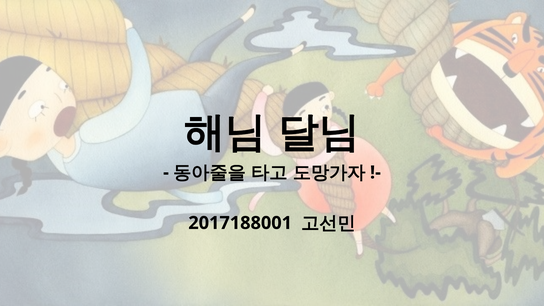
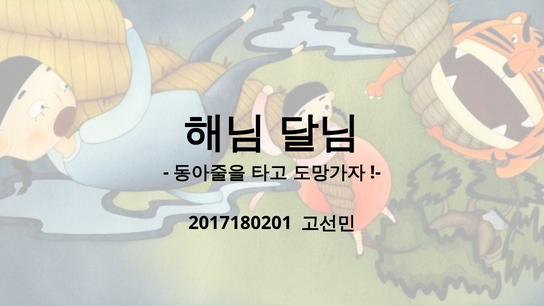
2017188001: 2017188001 -> 2017180201 (240, 223)
